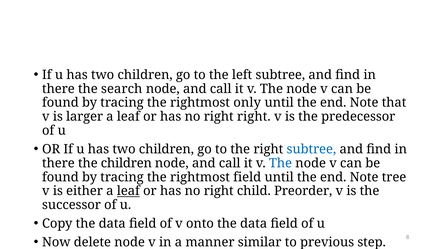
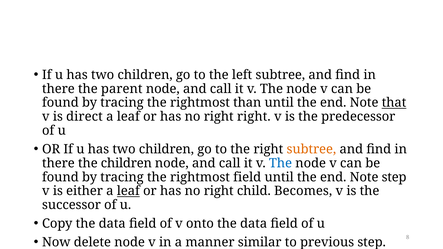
search: search -> parent (122, 89)
only: only -> than (247, 103)
that underline: none -> present (394, 103)
larger: larger -> direct (84, 117)
subtree colour: blue -> orange (311, 149)
Note tree: tree -> step (394, 177)
Preorder: Preorder -> Becomes (303, 191)
